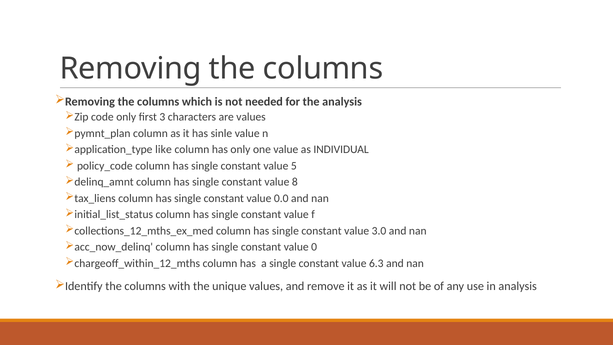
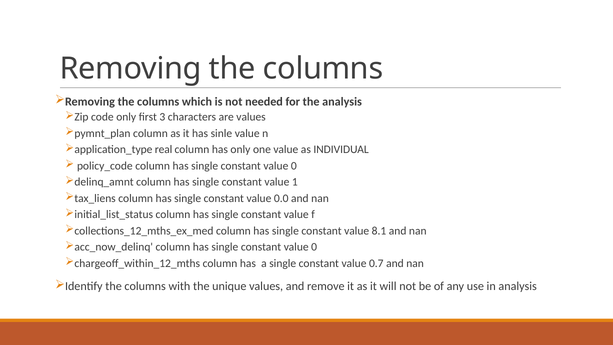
like: like -> real (164, 149)
5: 5 -> 0 (294, 166)
8: 8 -> 1 (295, 182)
3.0: 3.0 -> 8.1 (379, 231)
6.3: 6.3 -> 0.7 (376, 263)
